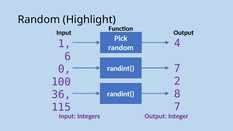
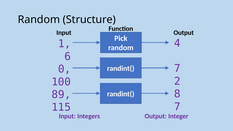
Highlight: Highlight -> Structure (89, 20)
36: 36 -> 89 (61, 95)
